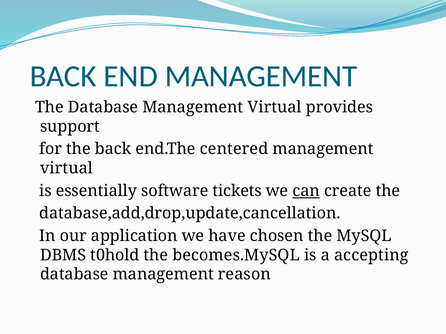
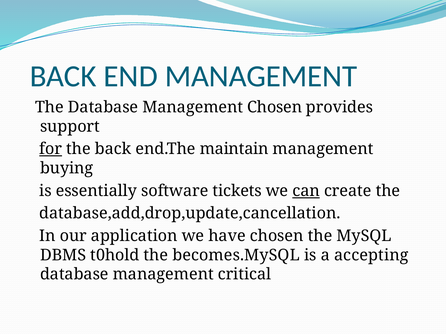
Database Management Virtual: Virtual -> Chosen (275, 107)
for underline: none -> present (51, 149)
centered: centered -> maintain (234, 149)
virtual: virtual -> buying (67, 169)
reason: reason -> critical (244, 275)
